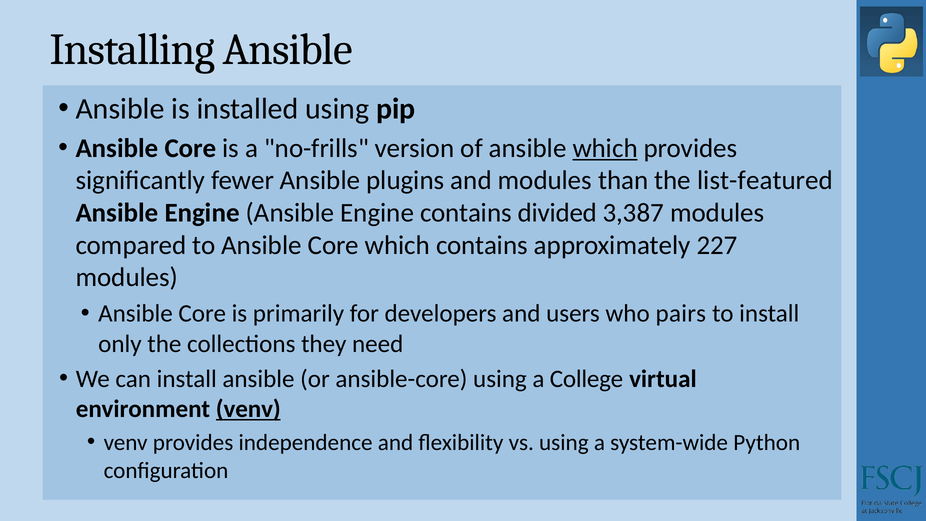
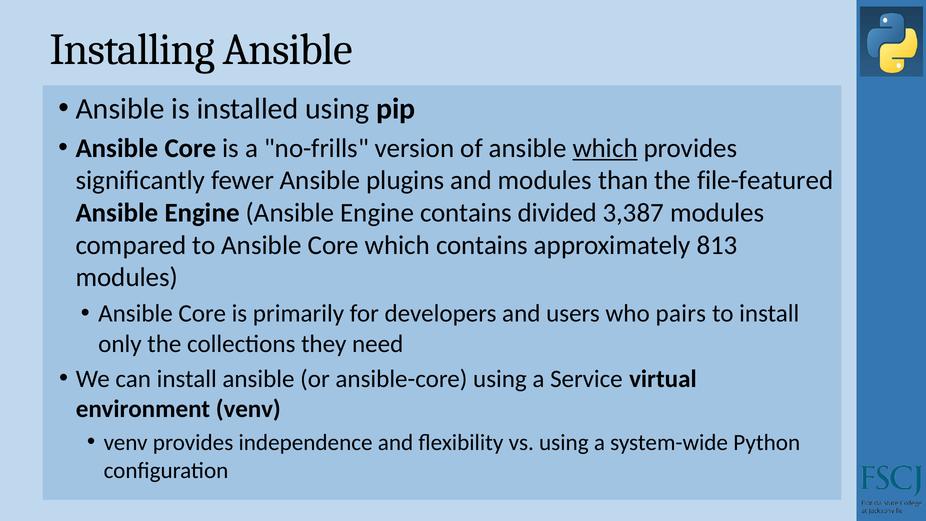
list-featured: list-featured -> file-featured (765, 180)
227: 227 -> 813 (717, 245)
College: College -> Service (586, 379)
venv underline: present -> none (248, 409)
